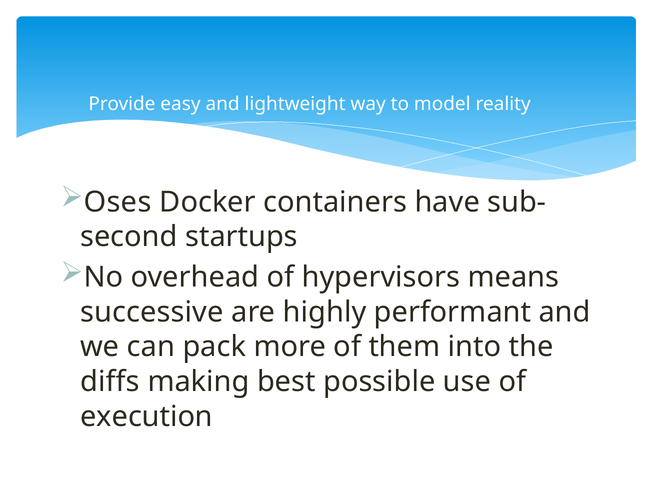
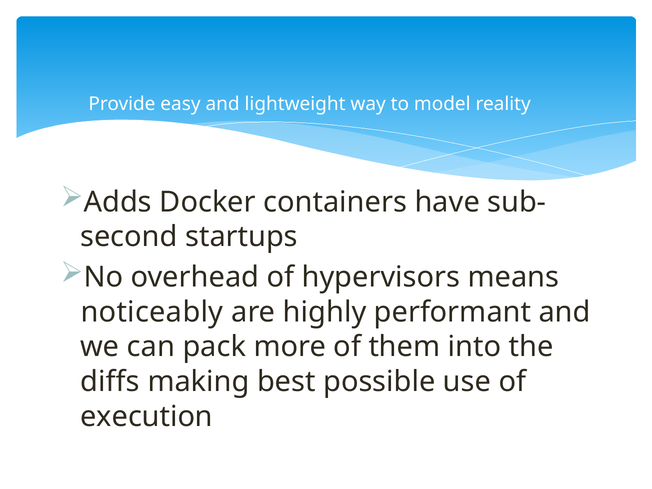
Oses: Oses -> Adds (118, 202)
successive: successive -> noticeably (152, 312)
